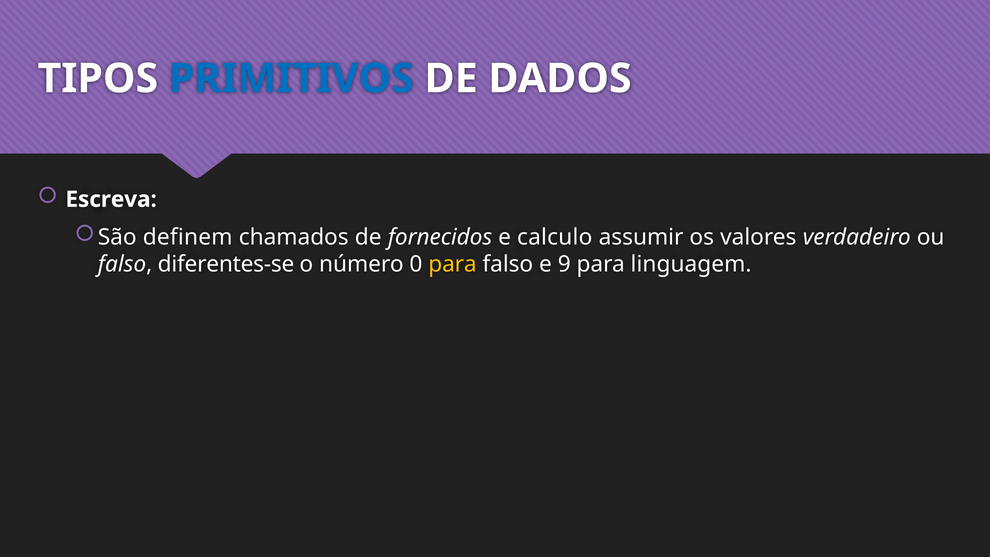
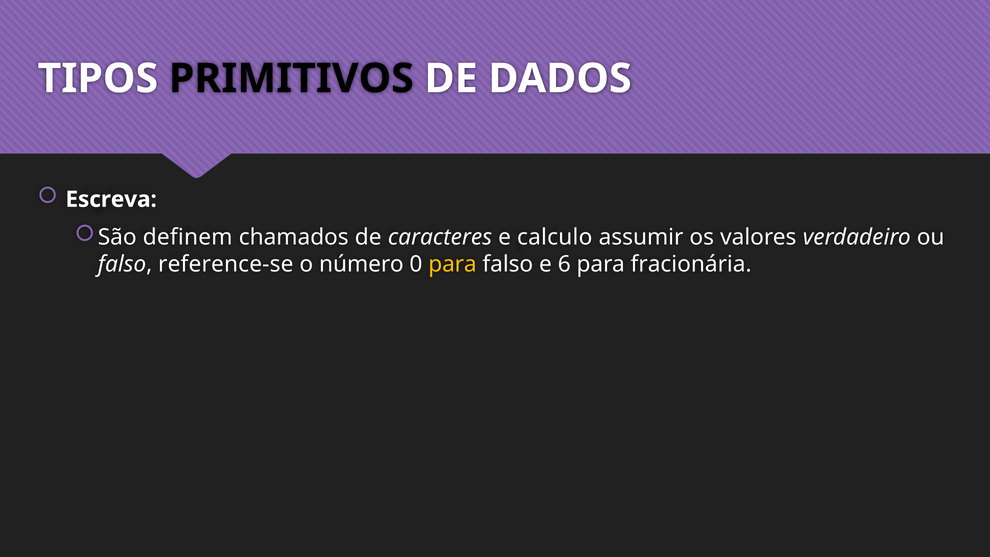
PRIMITIVOS colour: blue -> black (291, 79)
fornecidos: fornecidos -> caracteres (440, 237)
diferentes-se: diferentes-se -> reference-se (226, 264)
9: 9 -> 6 (564, 264)
linguagem: linguagem -> fracionária (691, 264)
